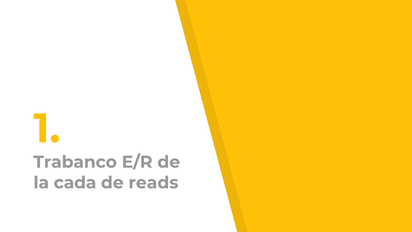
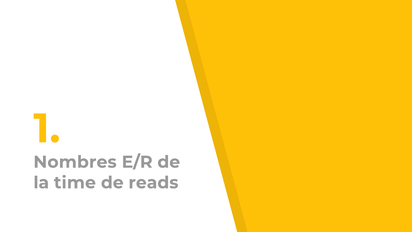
Trabanco: Trabanco -> Nombres (75, 162)
cada: cada -> time (75, 183)
